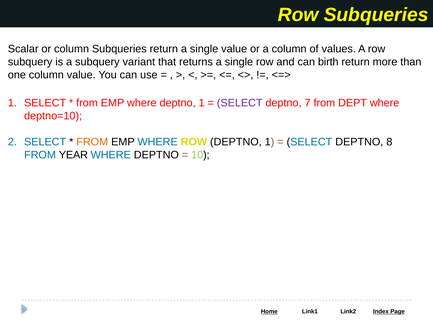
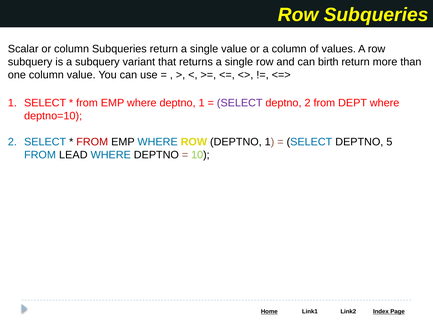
deptno 7: 7 -> 2 (308, 103)
FROM colour: orange -> red (92, 142)
8: 8 -> 5 (389, 142)
YEAR: YEAR -> LEAD (73, 155)
